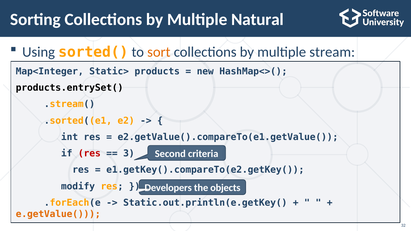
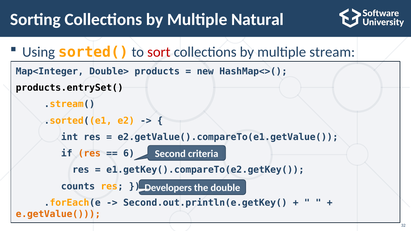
sort colour: orange -> red (159, 52)
Static>: Static> -> Double> (109, 71)
res colour: red -> orange (89, 154)
3: 3 -> 6 (129, 154)
modify: modify -> counts (78, 186)
objects: objects -> double (225, 188)
Static.out.println(e.getKey(: Static.out.println(e.getKey( -> Second.out.println(e.getKey( (205, 203)
